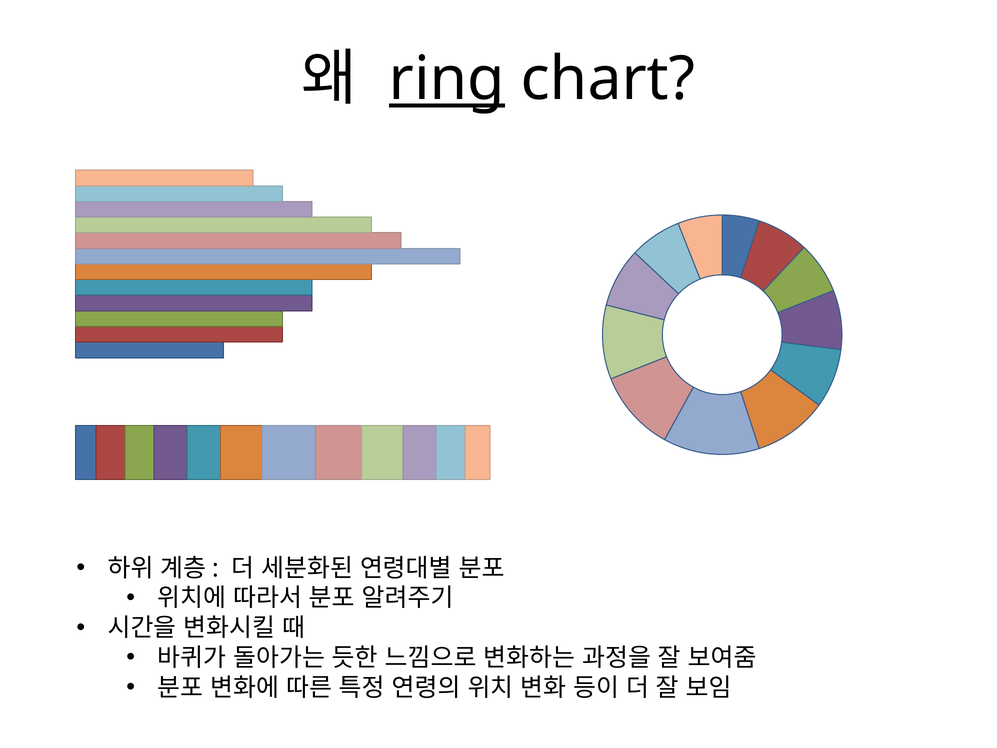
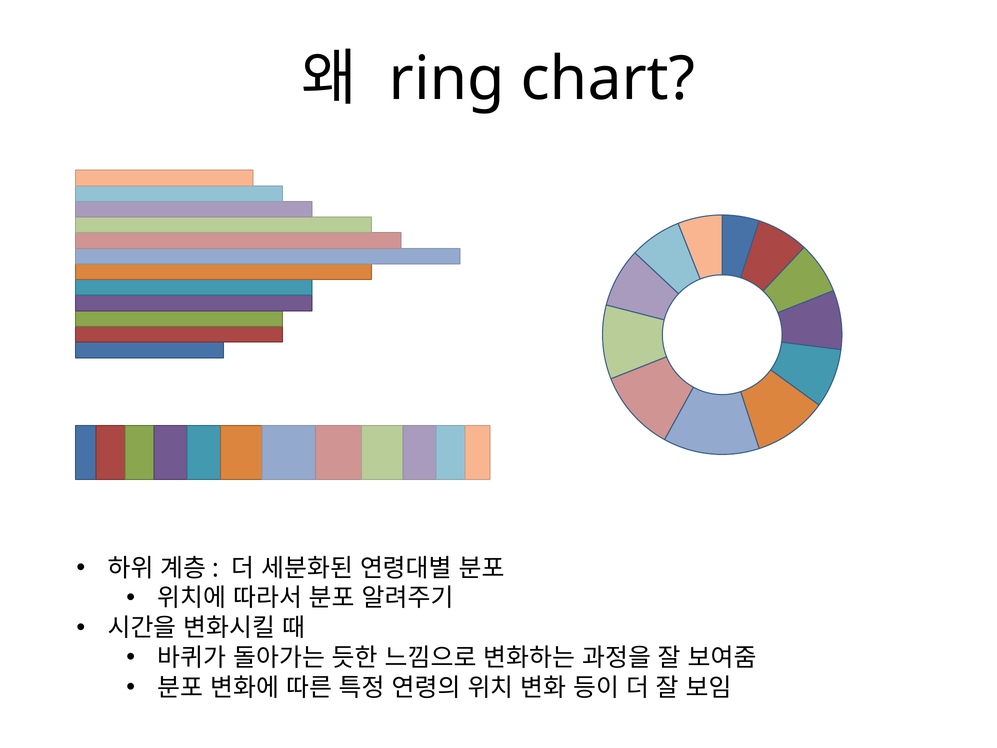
ring underline: present -> none (447, 79)
